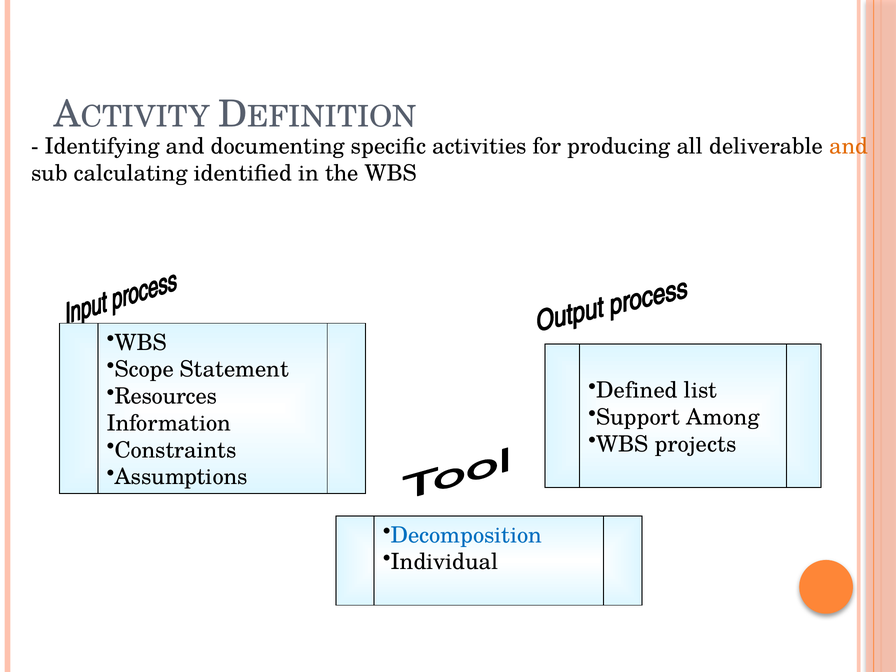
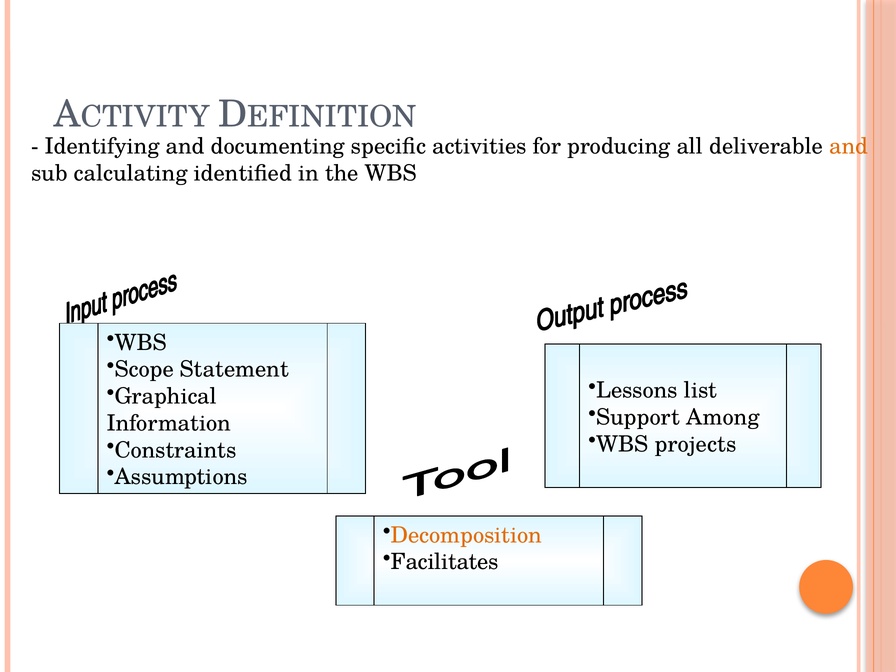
Defined: Defined -> Lessons (637, 390)
Resources: Resources -> Graphical (166, 396)
Decomposition colour: blue -> orange (466, 535)
Individual: Individual -> Facilitates (445, 562)
